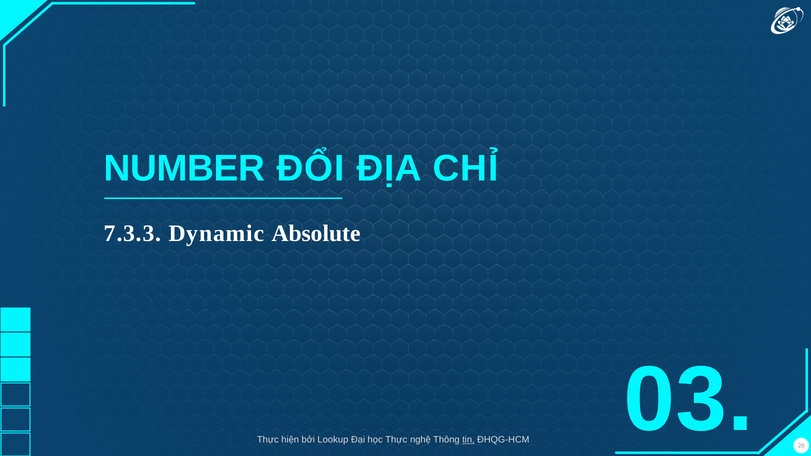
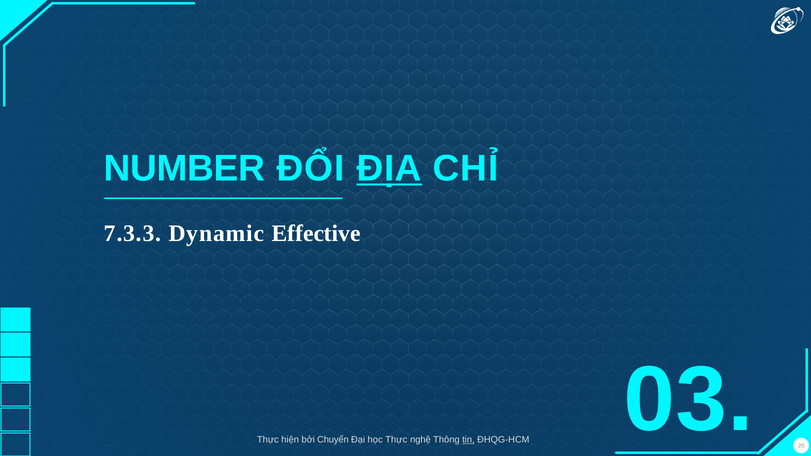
ĐỊA underline: none -> present (389, 169)
Absolute: Absolute -> Effective (316, 234)
Lookup: Lookup -> Chuyển (333, 440)
